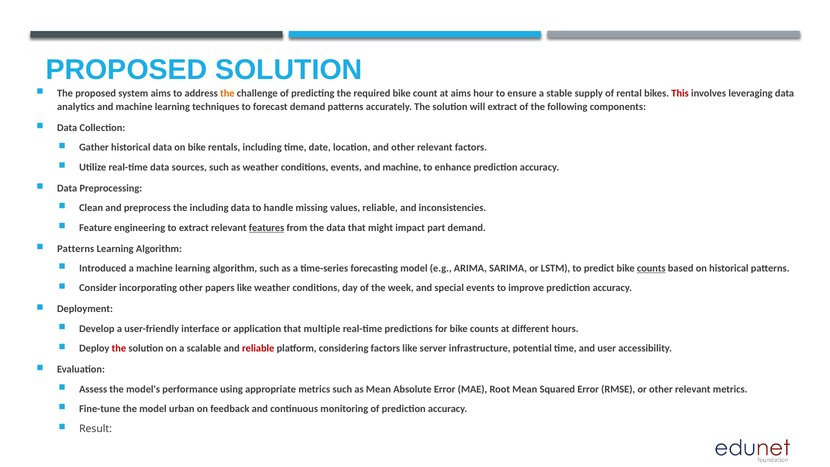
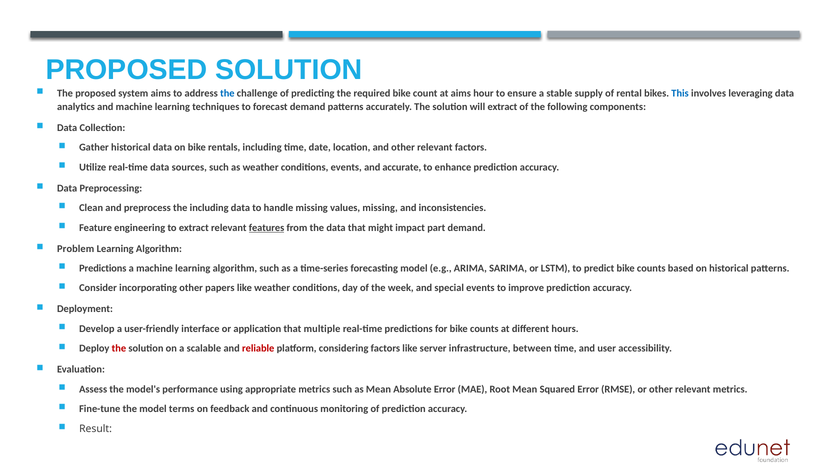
the colour: orange -> blue (227, 93)
This colour: red -> blue (680, 93)
events and machine: machine -> accurate (402, 167)
values reliable: reliable -> missing (380, 208)
Patterns: Patterns -> Problem (76, 249)
Introduced: Introduced -> Predictions (103, 268)
counts underline: present -> none (651, 268)
potential: potential -> between (532, 348)
urban: urban -> terms (182, 409)
